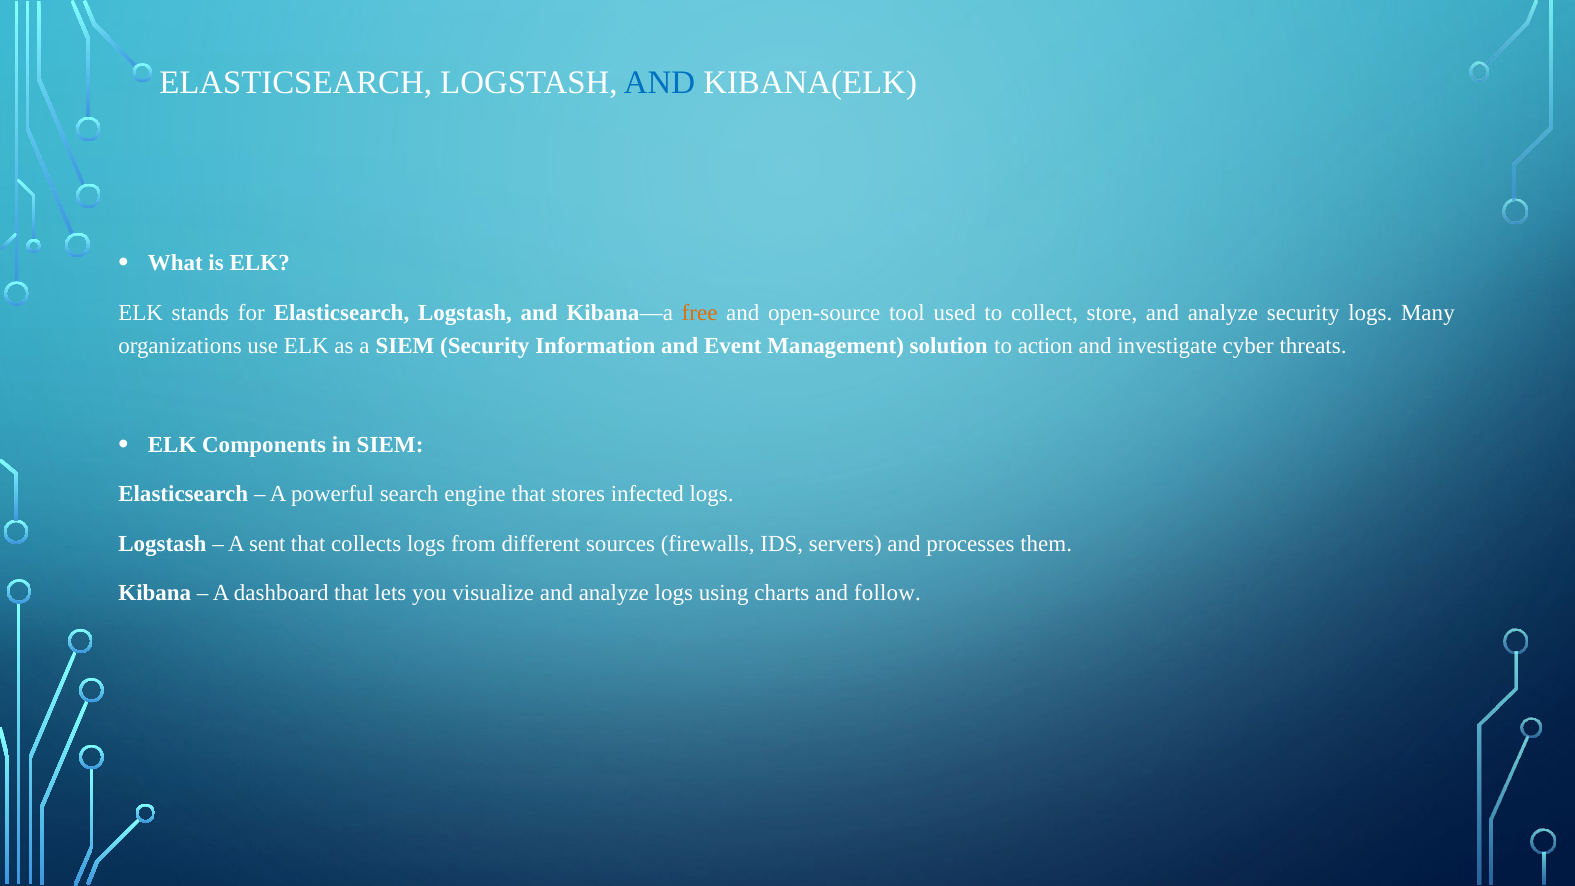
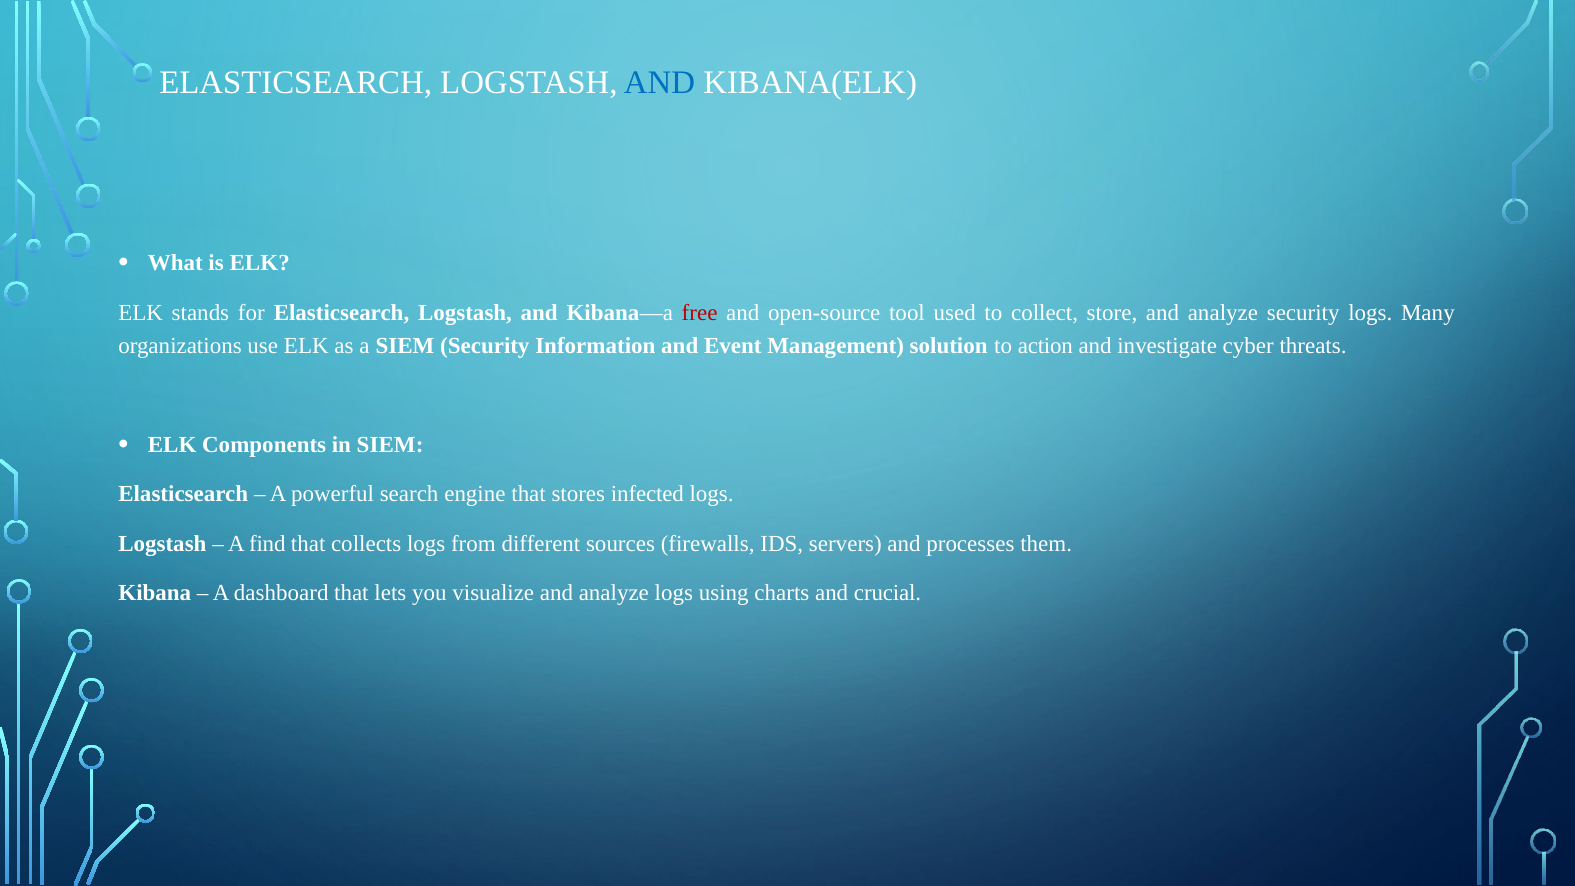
free colour: orange -> red (700, 313)
sent: sent -> find (267, 544)
follow: follow -> crucial (888, 593)
